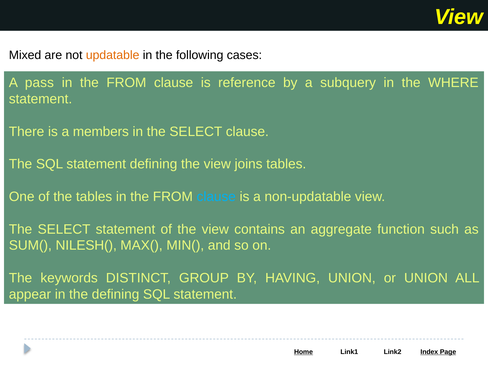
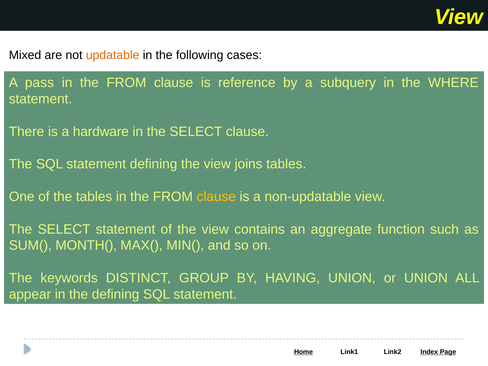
members: members -> hardware (101, 132)
clause colour: light blue -> yellow (216, 197)
NILESH(: NILESH( -> MONTH( (86, 245)
